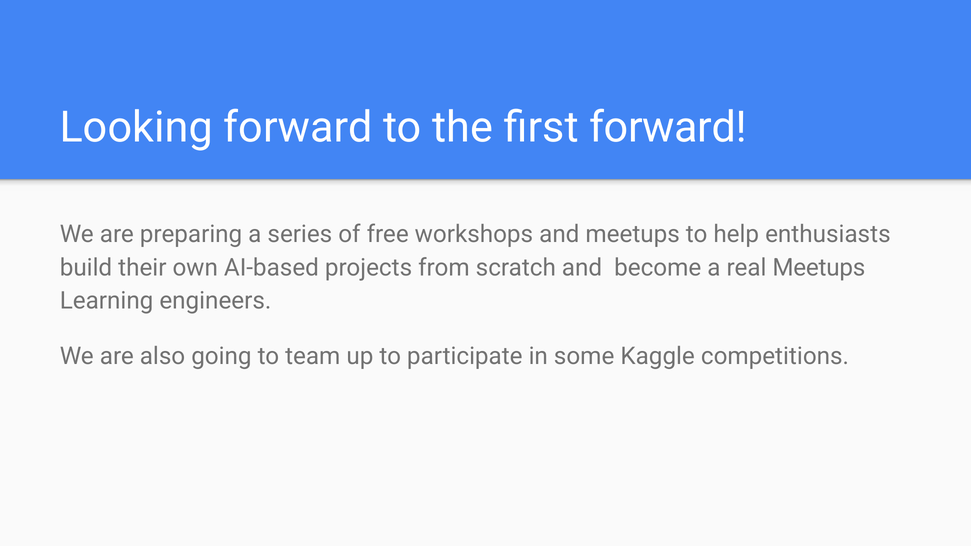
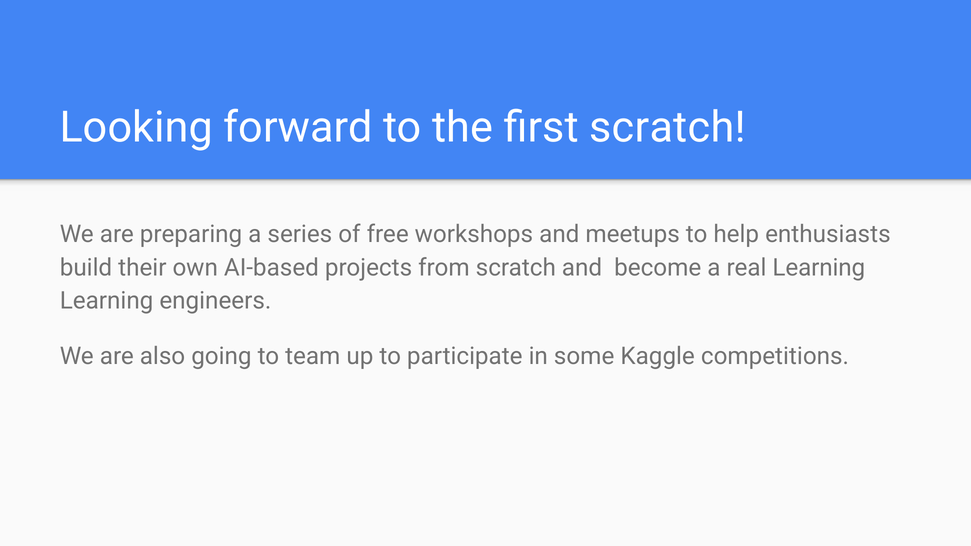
first forward: forward -> scratch (668, 127)
real Meetups: Meetups -> Learning (819, 268)
